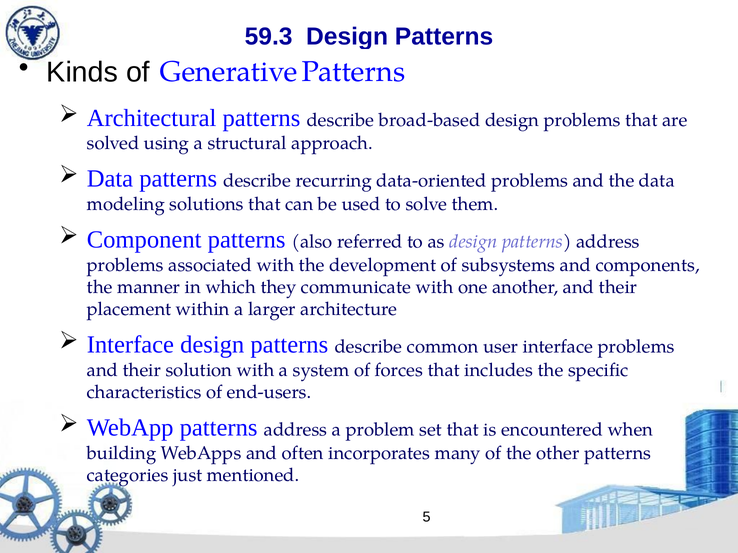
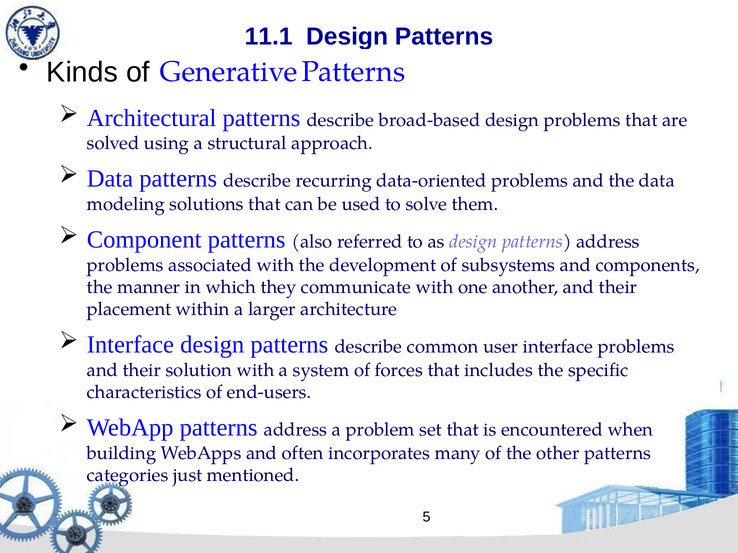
59.3: 59.3 -> 11.1 (269, 37)
